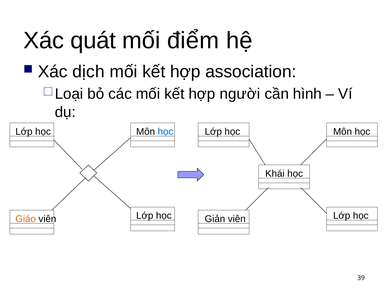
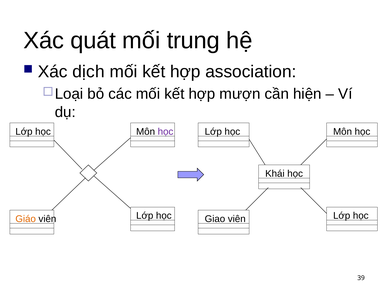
điểm: điểm -> trung (193, 40)
người: người -> mượn (240, 94)
hình: hình -> hiện (307, 94)
học colour: blue -> purple (166, 132)
Giản: Giản -> Giao (215, 219)
